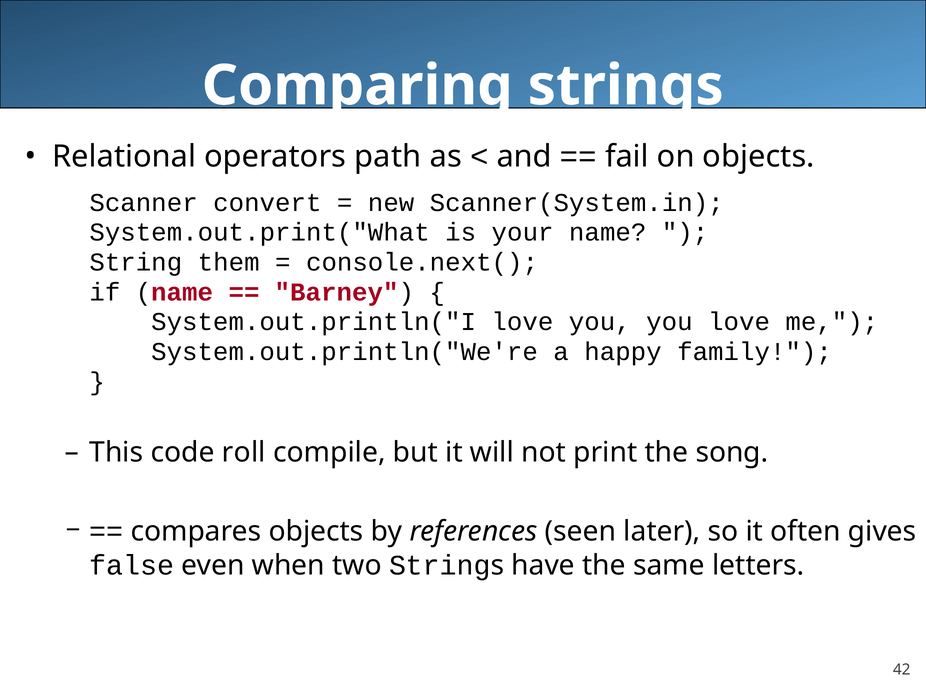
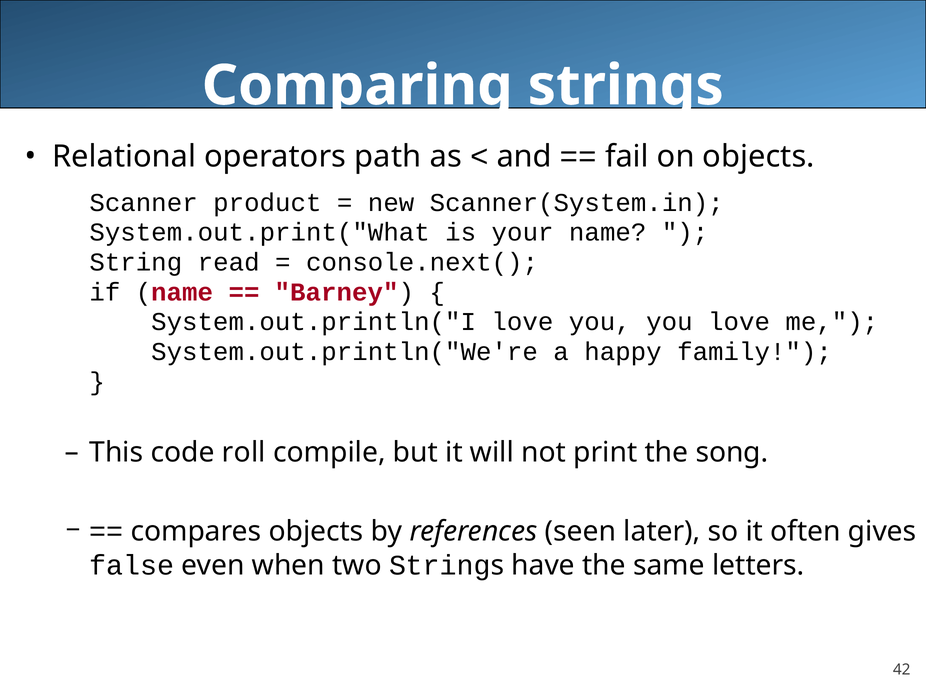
convert: convert -> product (267, 203)
them: them -> read (229, 262)
